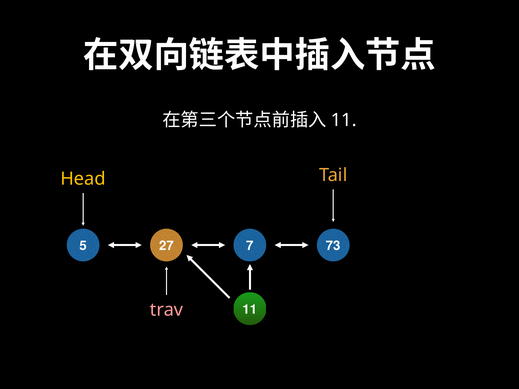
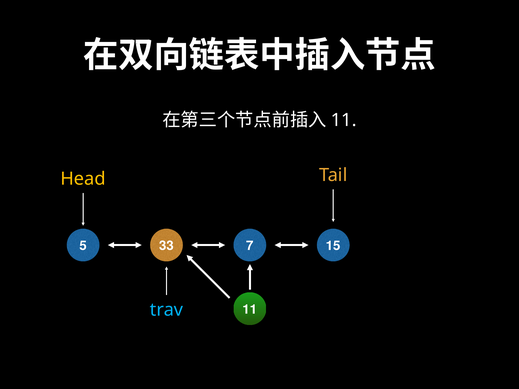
27: 27 -> 33 (166, 246)
73: 73 -> 15 (333, 246)
trav colour: pink -> light blue (167, 310)
